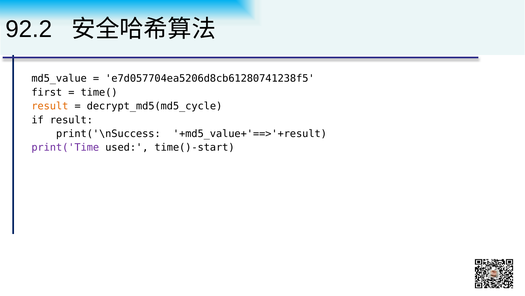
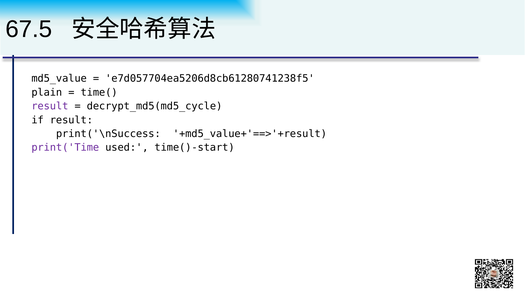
92.2: 92.2 -> 67.5 (29, 29)
first: first -> plain (47, 92)
result colour: orange -> purple (50, 106)
